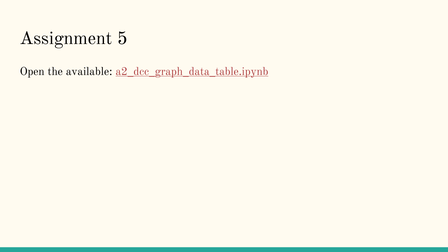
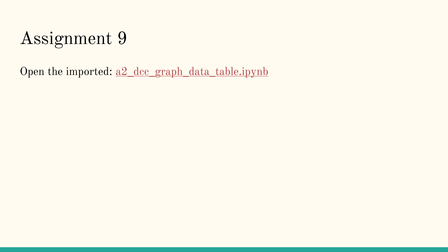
5: 5 -> 9 (123, 38)
available: available -> imported (89, 71)
